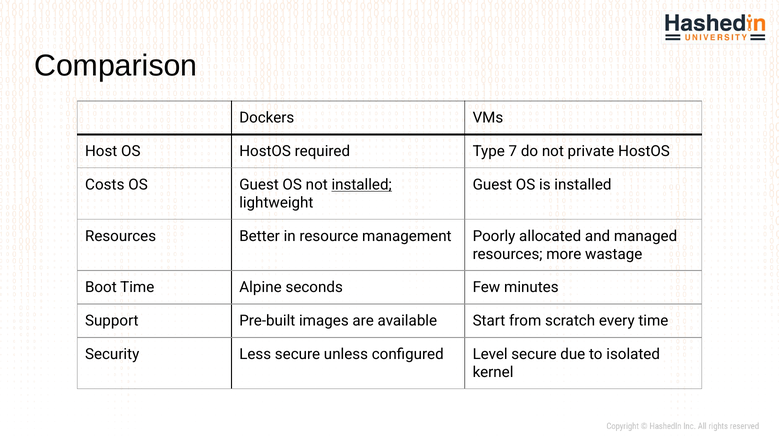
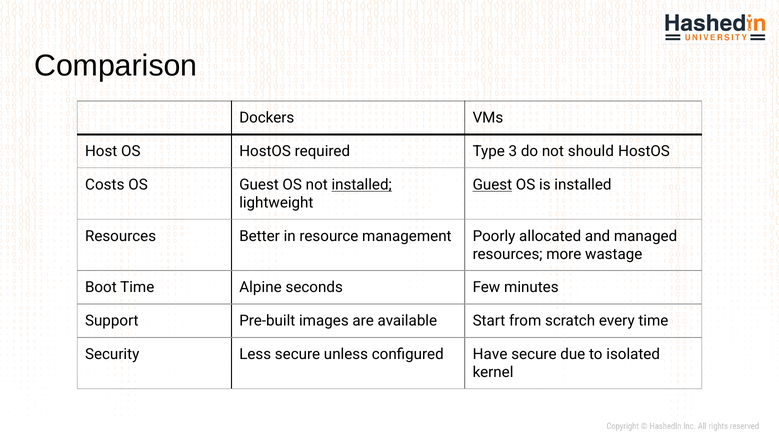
7: 7 -> 3 (513, 151)
private: private -> should (591, 151)
Guest underline: none -> present (492, 185)
Level: Level -> Have (490, 355)
